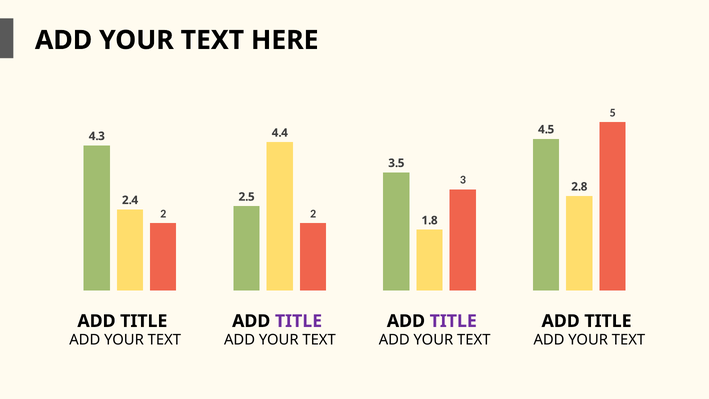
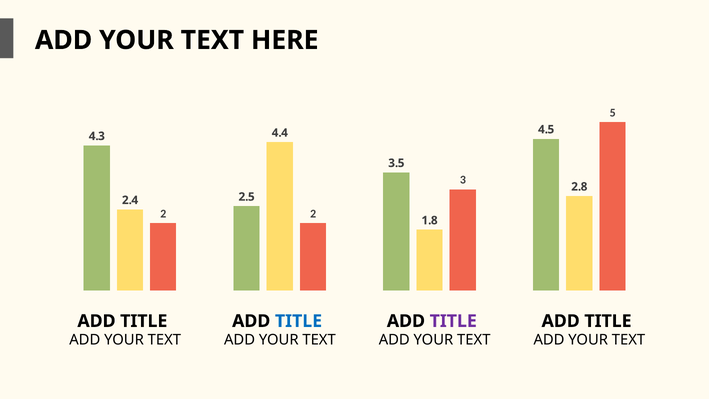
TITLE colour: purple -> blue (299, 321)
